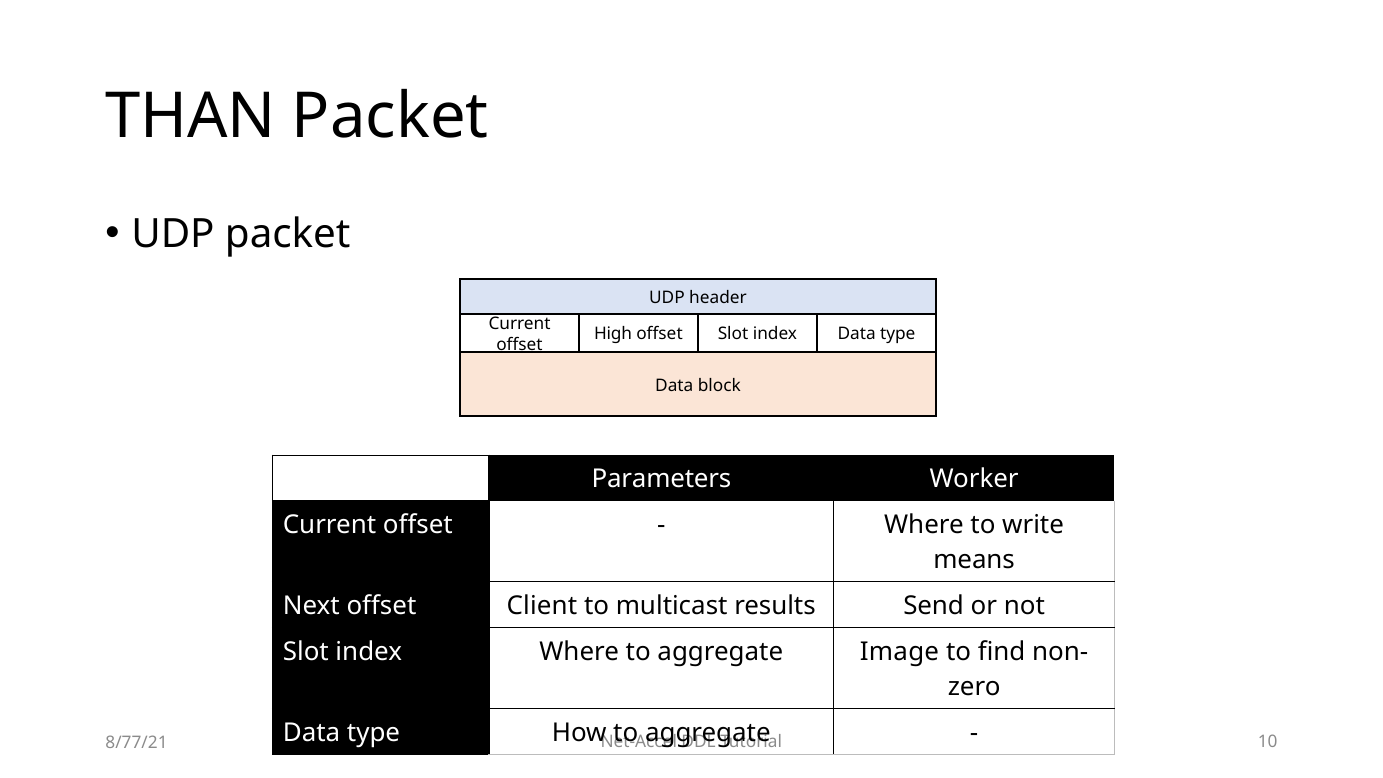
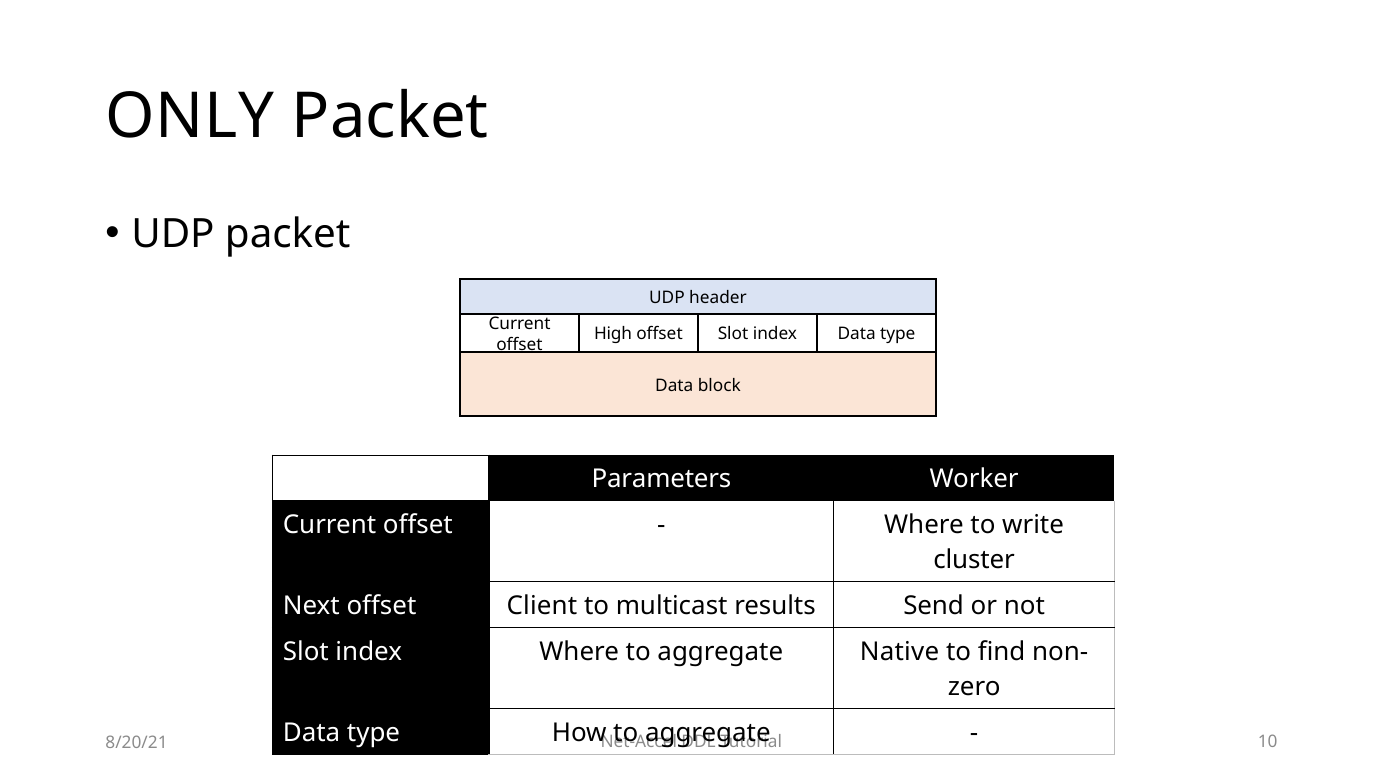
THAN: THAN -> ONLY (190, 116)
means: means -> cluster (974, 560)
Image: Image -> Native (900, 652)
8/77/21: 8/77/21 -> 8/20/21 (137, 743)
